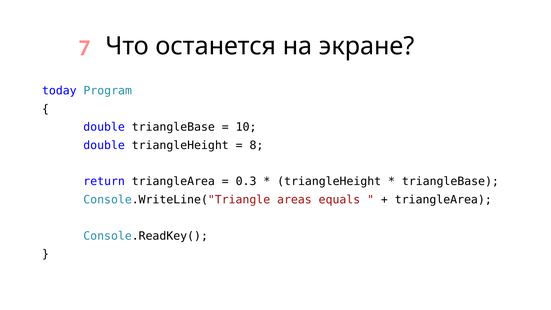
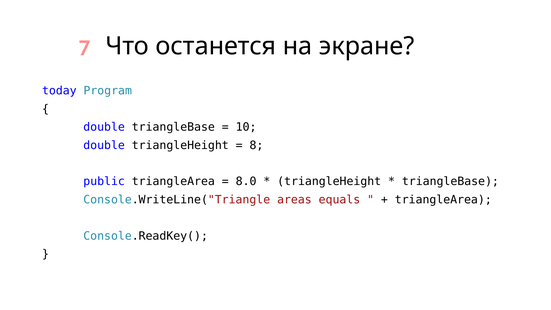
return: return -> public (104, 182)
0.3: 0.3 -> 8.0 (246, 182)
